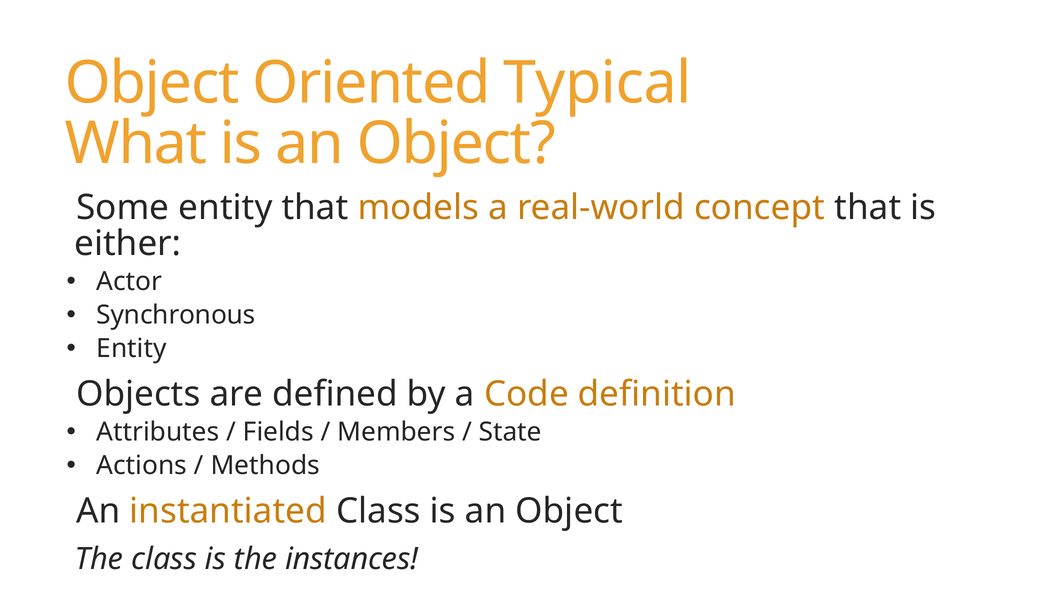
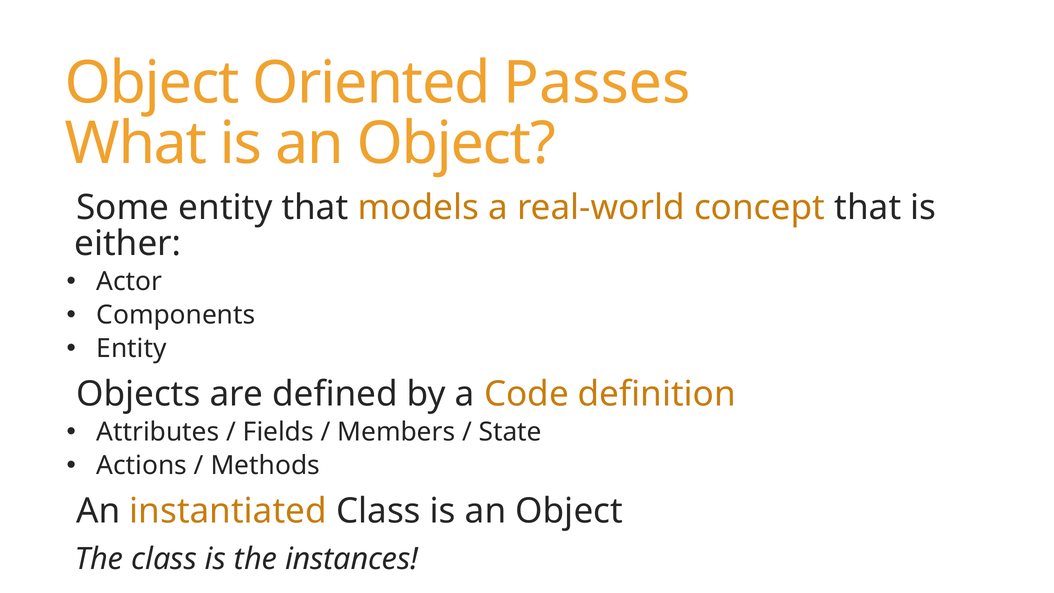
Typical: Typical -> Passes (597, 83)
Synchronous: Synchronous -> Components (176, 315)
